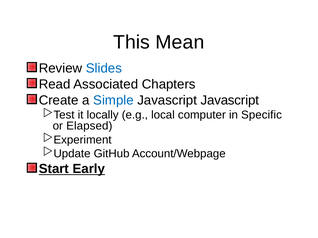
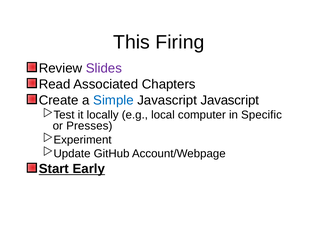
Mean: Mean -> Firing (180, 42)
Slides colour: blue -> purple (104, 68)
Elapsed: Elapsed -> Presses (89, 126)
